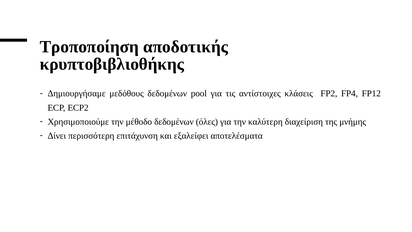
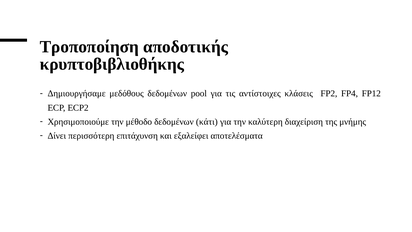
όλες: όλες -> κάτι (207, 122)
